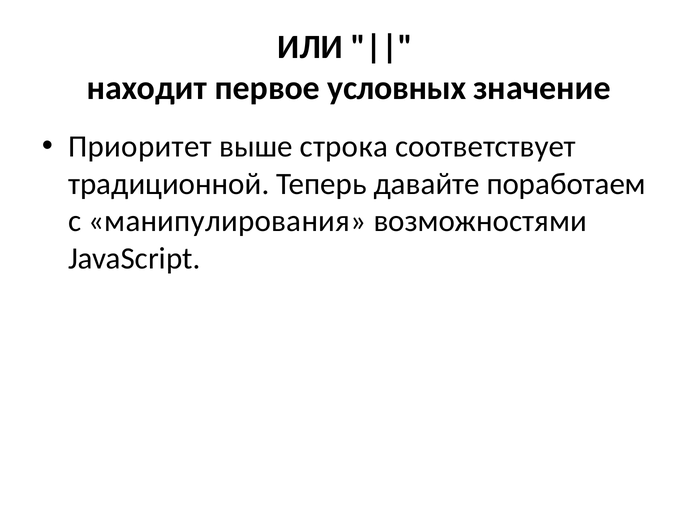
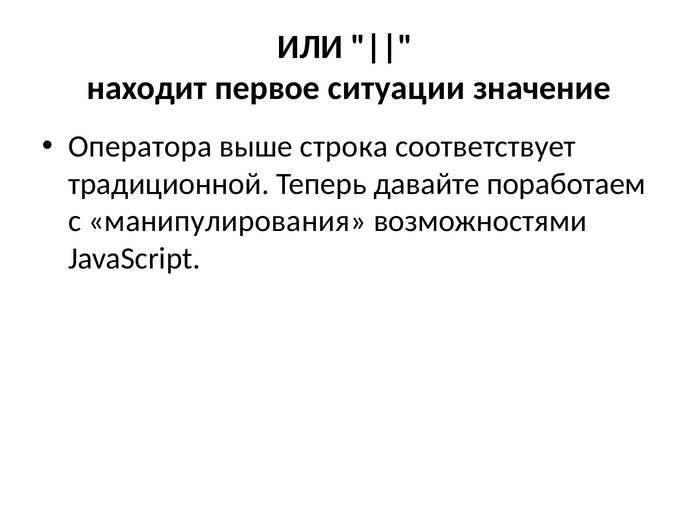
условных: условных -> ситуации (396, 88)
Приоритет: Приоритет -> Оператора (140, 146)
